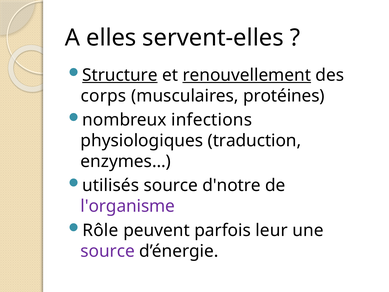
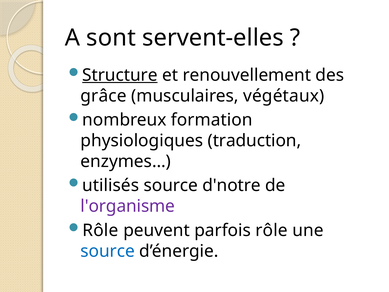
elles: elles -> sont (111, 38)
renouvellement underline: present -> none (247, 75)
corps: corps -> grâce (104, 96)
protéines: protéines -> végétaux (284, 96)
infections: infections -> formation (212, 120)
parfois leur: leur -> rôle (272, 230)
source colour: purple -> blue (108, 251)
